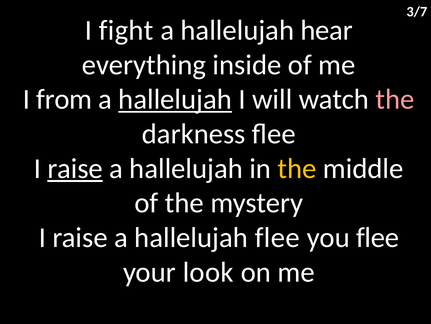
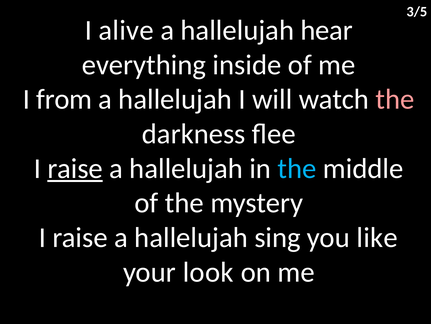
3/7: 3/7 -> 3/5 (417, 12)
fight: fight -> alive (126, 30)
hallelujah underline: present -> none (175, 99)
the colour: yellow -> light blue (297, 168)
hallelujah flee: flee -> sing (277, 237)
you flee: flee -> like (377, 237)
